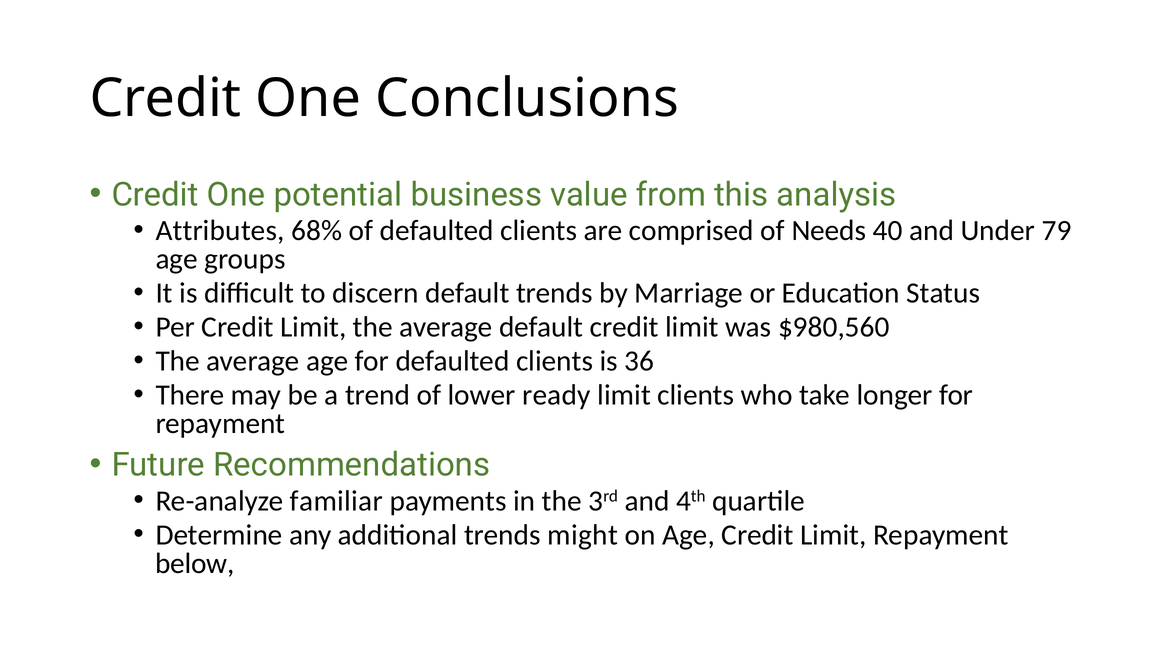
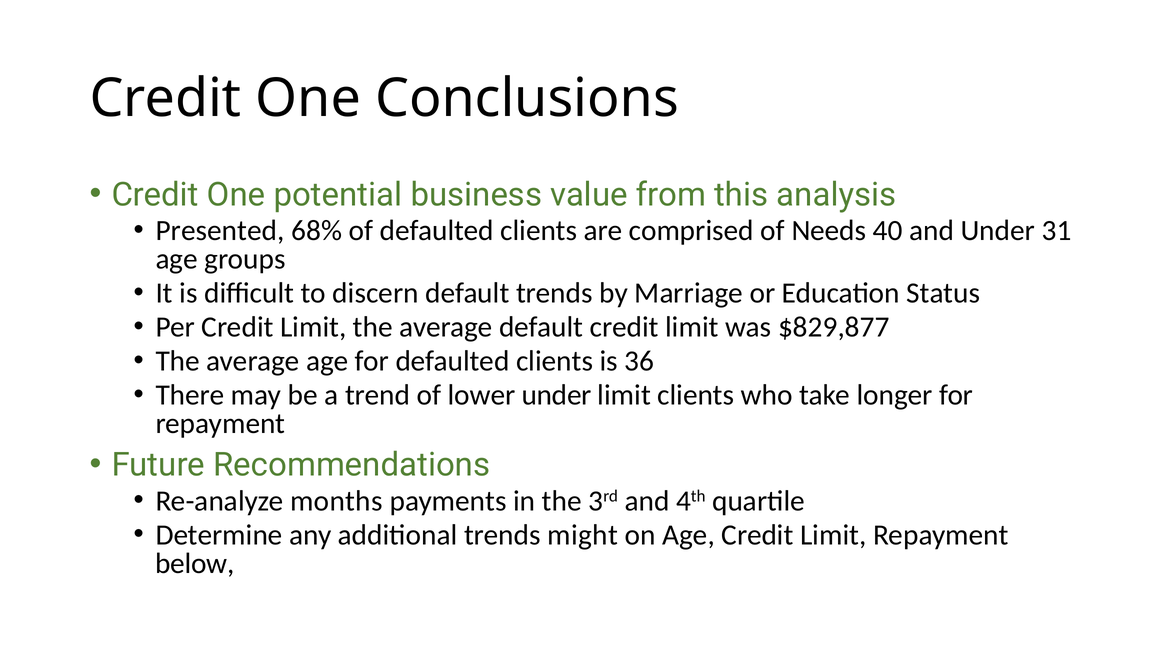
Attributes: Attributes -> Presented (220, 231)
79: 79 -> 31 (1057, 231)
$980,560: $980,560 -> $829,877 (834, 327)
lower ready: ready -> under (557, 395)
familiar: familiar -> months (336, 501)
